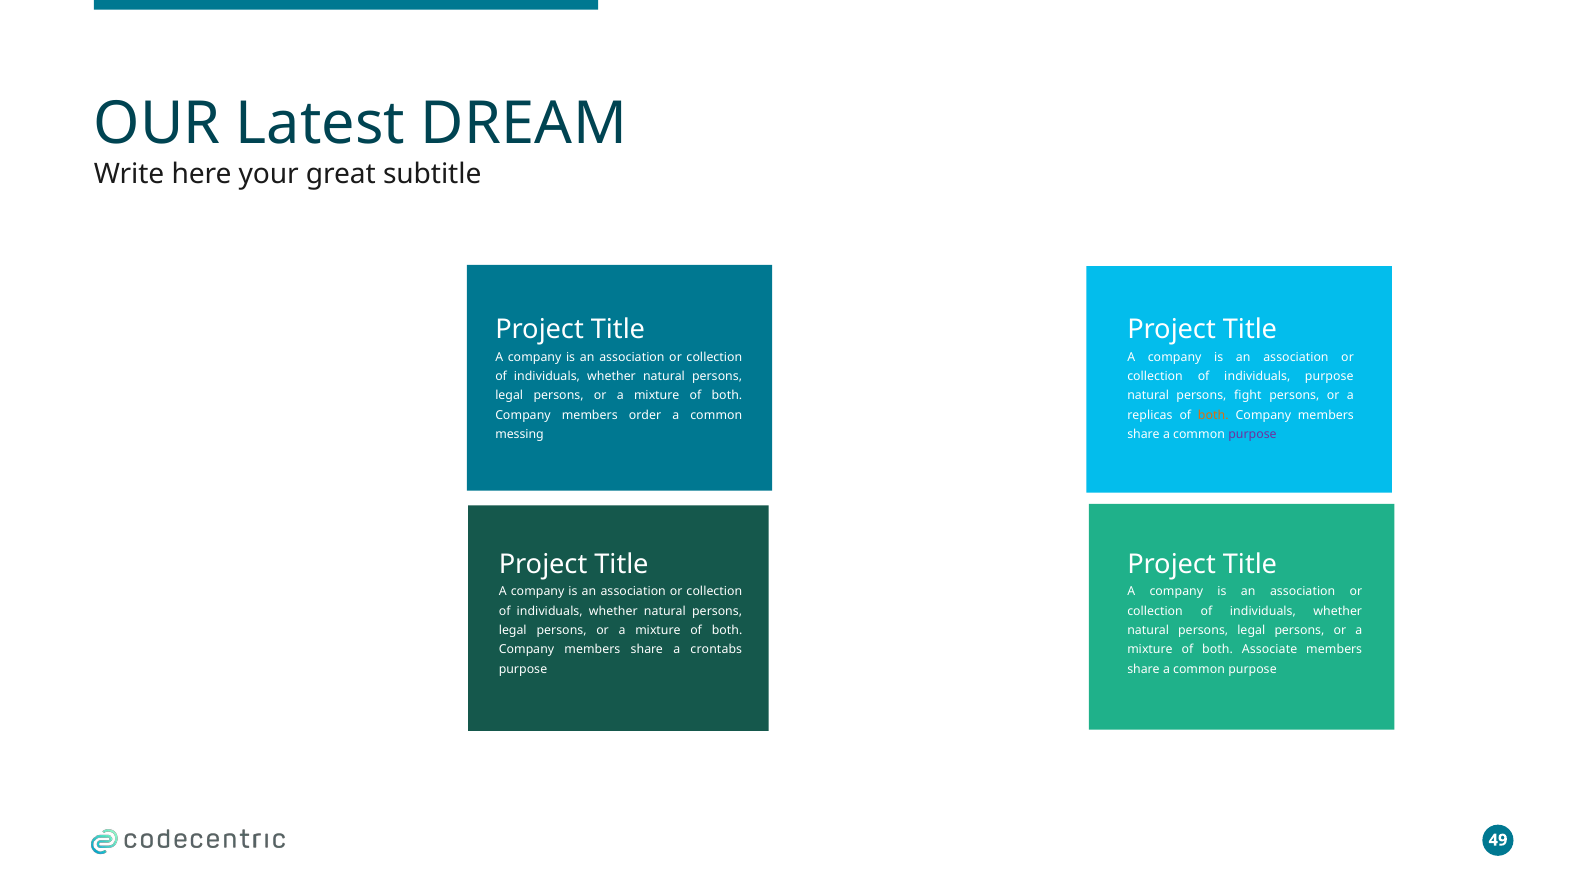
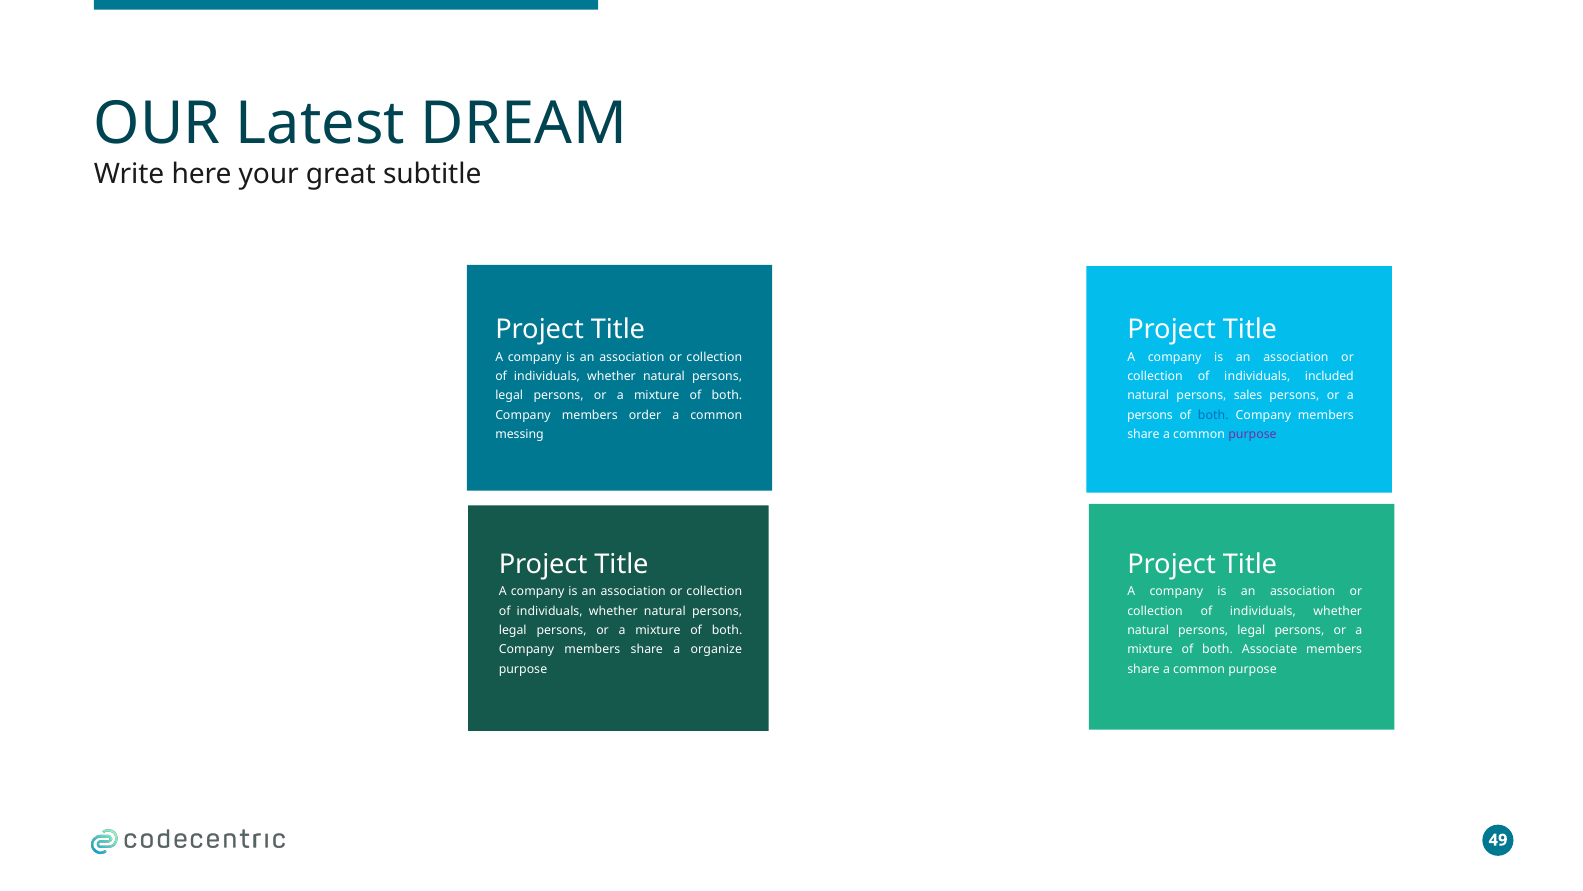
individuals purpose: purpose -> included (1329, 376)
fight: fight -> sales (1248, 396)
replicas: replicas -> persons (1150, 415)
both colour: orange -> blue (1213, 415)
crontabs: crontabs -> organize (716, 650)
